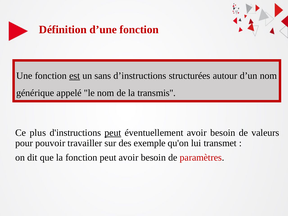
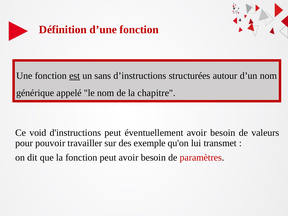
transmis: transmis -> chapitre (157, 93)
plus: plus -> void (38, 133)
peut underline: present -> none (113, 133)
